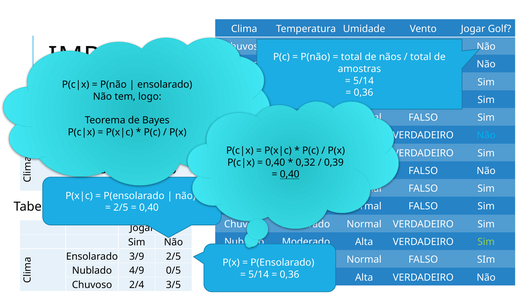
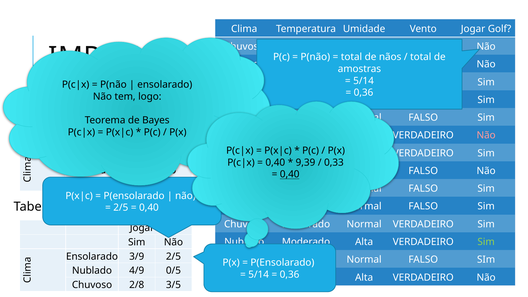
Não colour: light blue -> pink (486, 135)
0,32: 0,32 -> 9,39 (305, 162)
0,39: 0,39 -> 0,33 (334, 162)
2/4: 2/4 -> 2/8 (137, 285)
